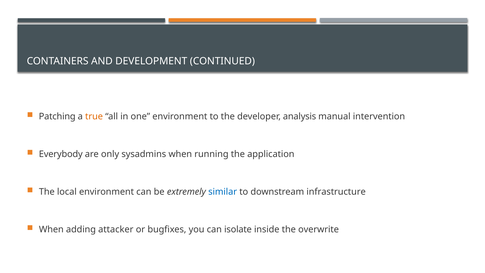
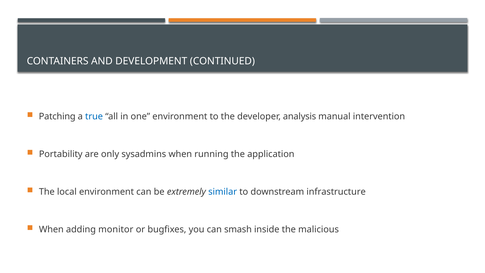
true colour: orange -> blue (94, 116)
Everybody: Everybody -> Portability (61, 154)
attacker: attacker -> monitor (116, 229)
isolate: isolate -> smash (238, 229)
overwrite: overwrite -> malicious (319, 229)
